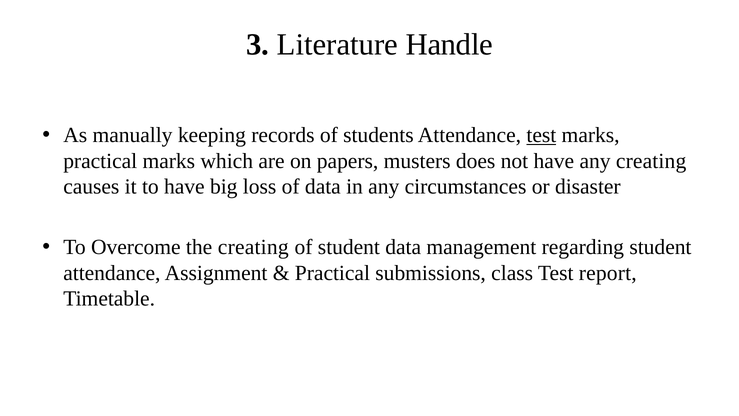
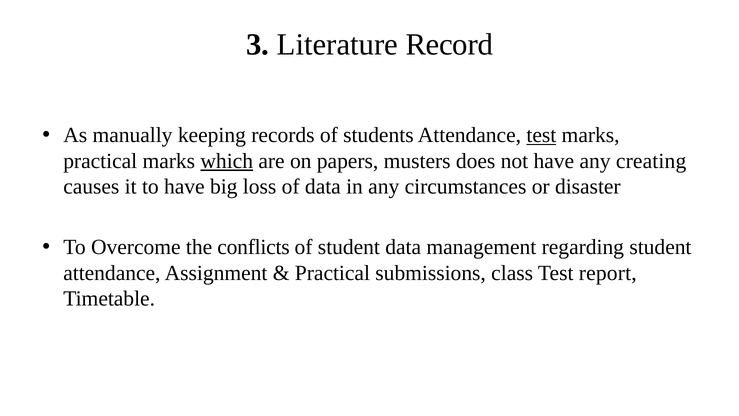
Handle: Handle -> Record (449, 45)
which underline: none -> present (227, 161)
the creating: creating -> conflicts (254, 247)
